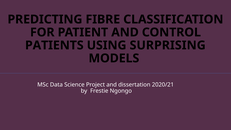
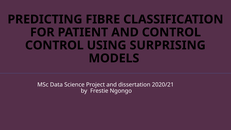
PATIENTS: PATIENTS -> CONTROL (54, 45)
